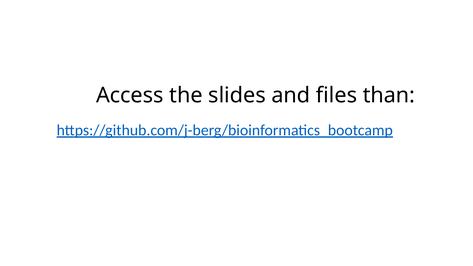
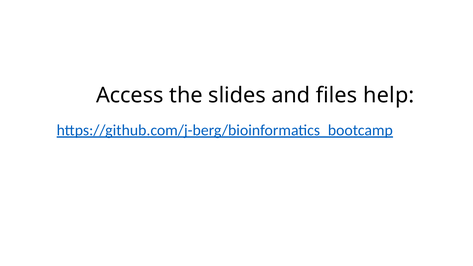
than: than -> help (389, 95)
